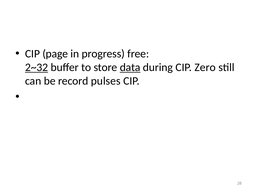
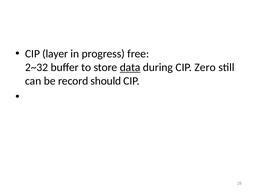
page: page -> layer (55, 54)
2~32 underline: present -> none (37, 68)
pulses: pulses -> should (106, 81)
